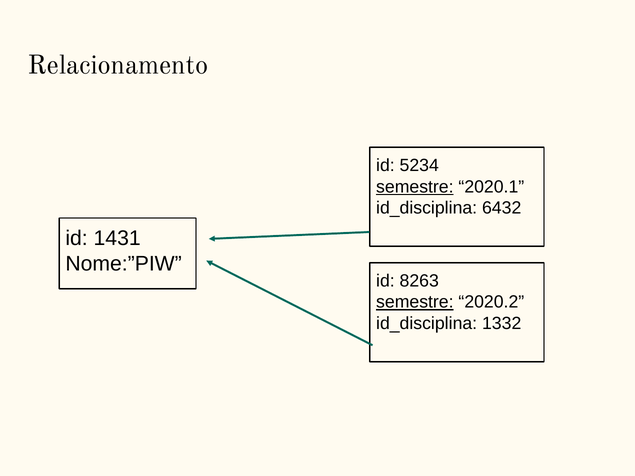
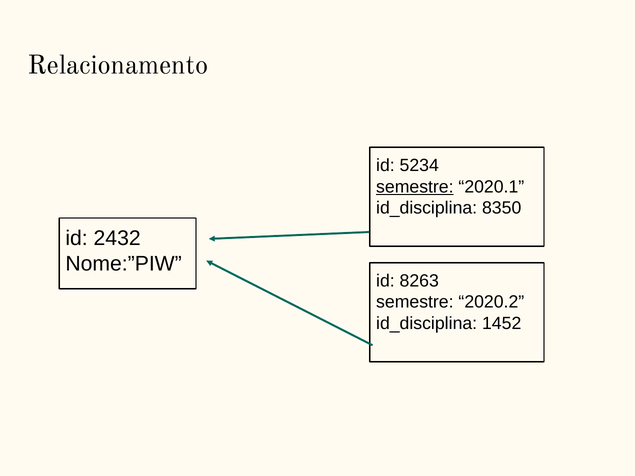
6432: 6432 -> 8350 (502, 208)
1431: 1431 -> 2432 (117, 239)
semestre underline: present -> none (415, 302)
1332: 1332 -> 1452 (502, 323)
